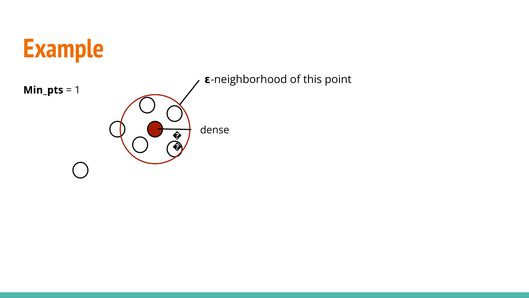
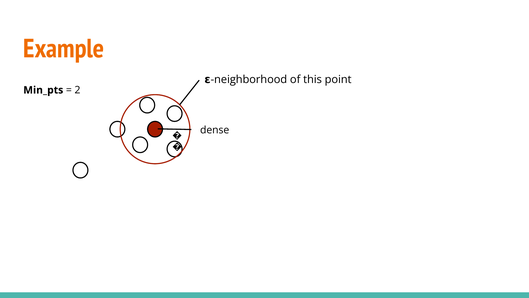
1: 1 -> 2 (77, 90)
